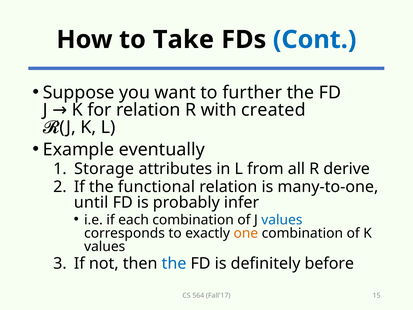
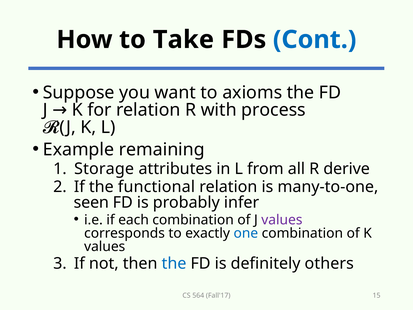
further: further -> axioms (252, 92)
created: created -> process (274, 110)
eventually: eventually -> remaining (162, 150)
until: until -> seen (91, 202)
values colour: blue -> purple (282, 220)
one colour: orange -> blue (246, 233)
before: before -> others (329, 263)
